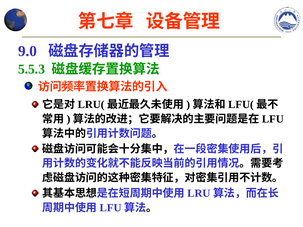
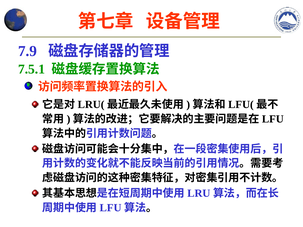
9.0: 9.0 -> 7.9 (28, 51)
5.5.3: 5.5.3 -> 7.5.1 (32, 69)
